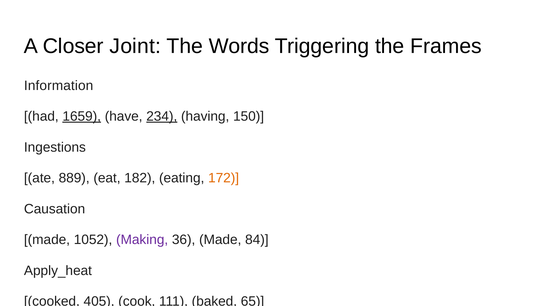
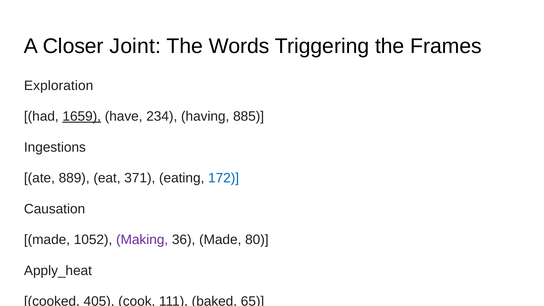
Information: Information -> Exploration (59, 86)
234 underline: present -> none (162, 116)
150: 150 -> 885 (249, 116)
182: 182 -> 371 (140, 178)
172 colour: orange -> blue (224, 178)
84: 84 -> 80 (257, 240)
